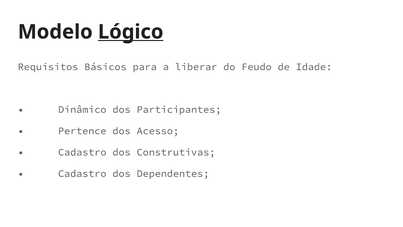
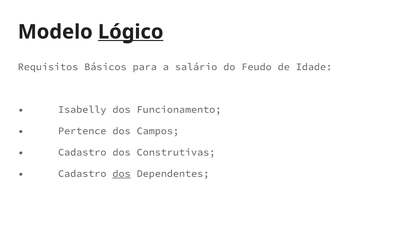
liberar: liberar -> salário (196, 67)
Dinâmico: Dinâmico -> Isabelly (82, 109)
Participantes: Participantes -> Funcionamento (179, 109)
Acesso: Acesso -> Campos (158, 131)
dos underline: none -> present (122, 173)
